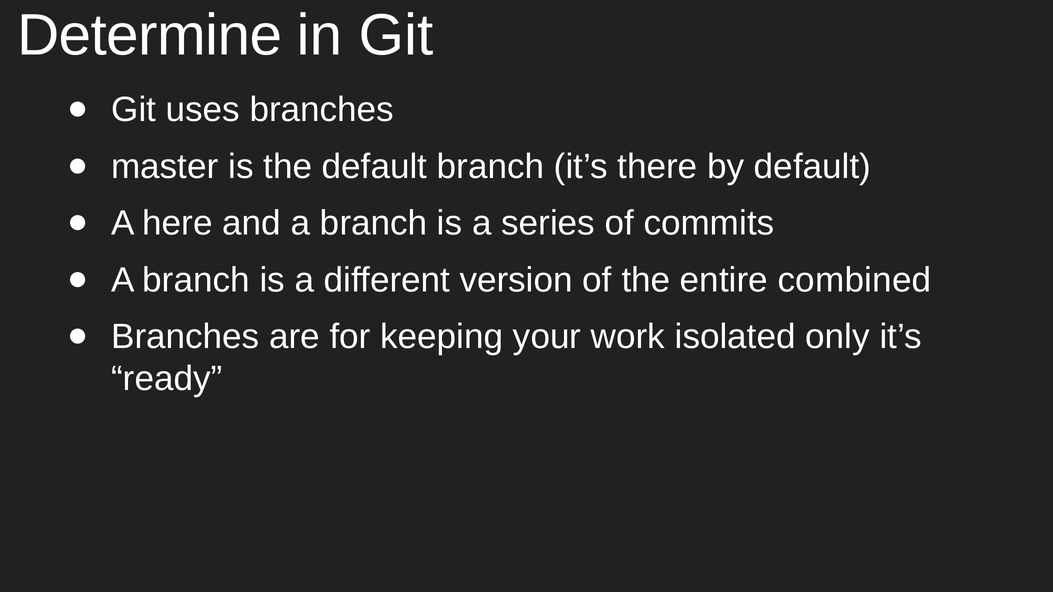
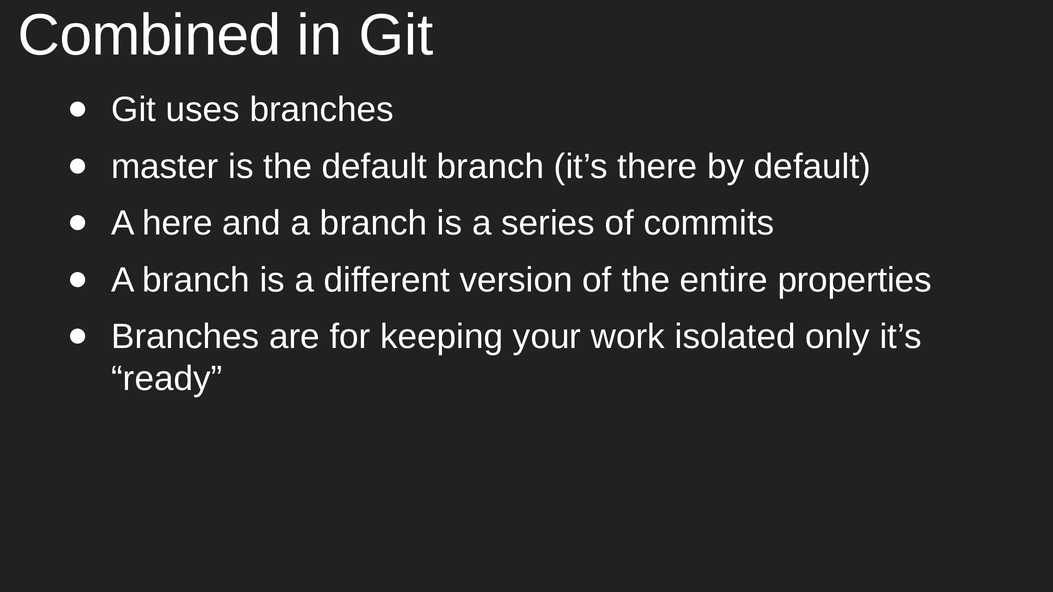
Determine: Determine -> Combined (149, 35)
combined: combined -> properties (855, 280)
